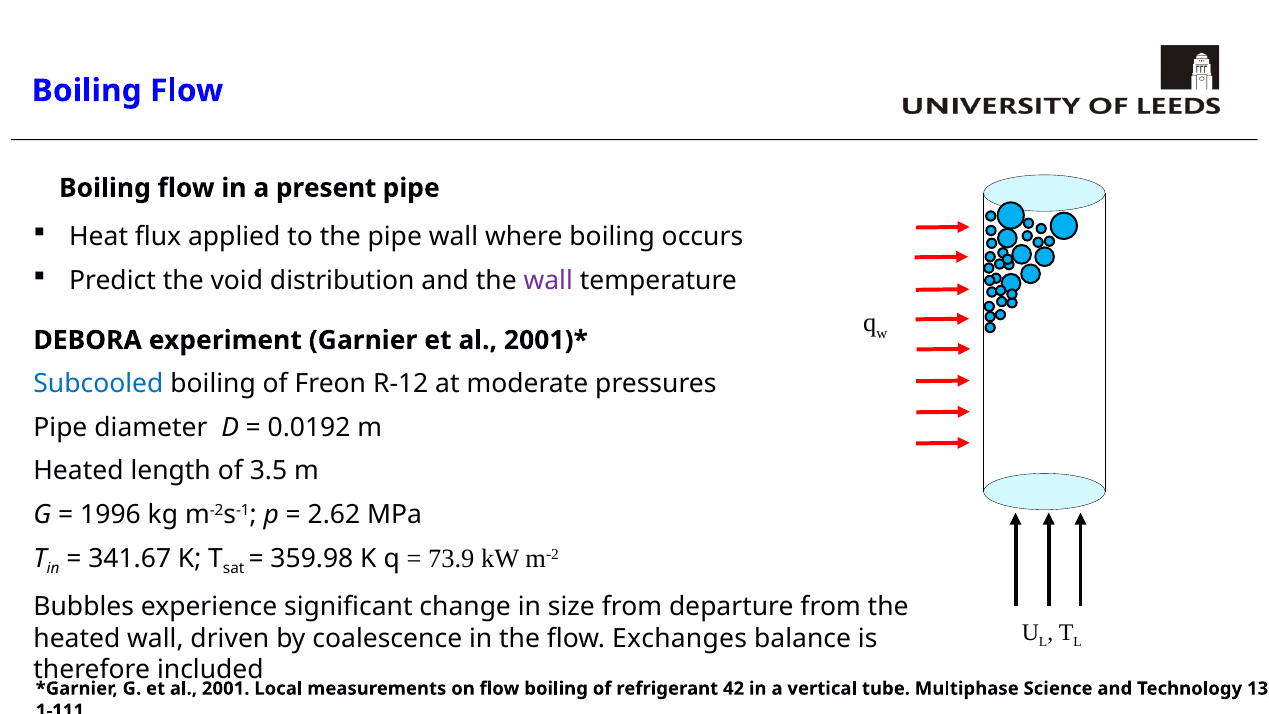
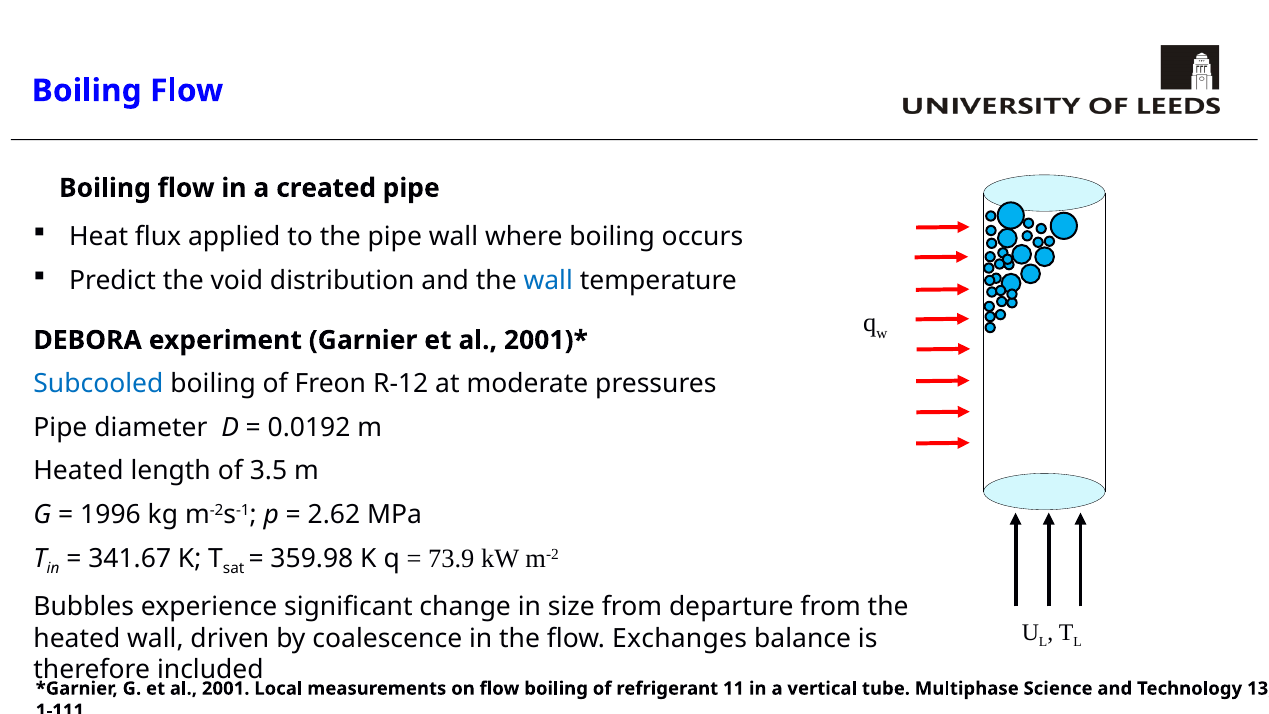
present: present -> created (326, 188)
wall colour: purple -> blue (548, 281)
42: 42 -> 11 (734, 688)
